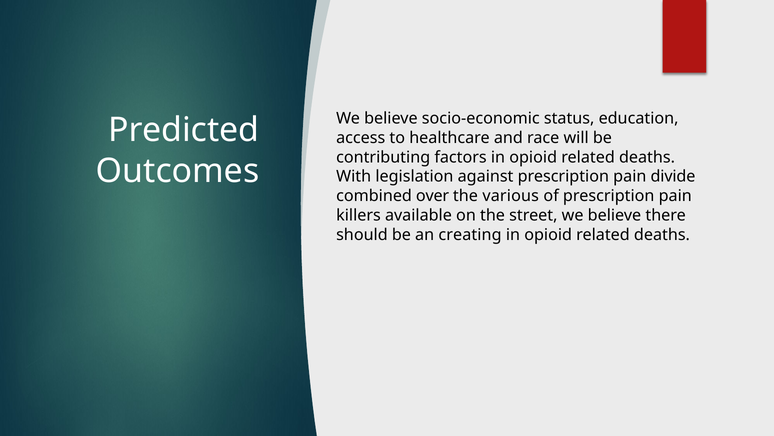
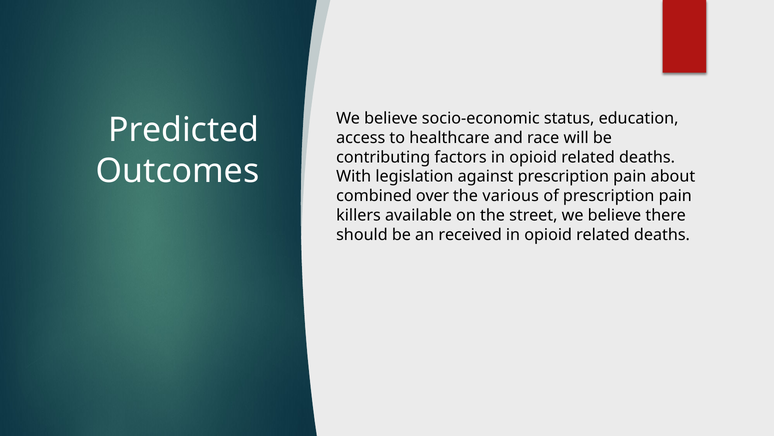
divide: divide -> about (673, 176)
creating: creating -> received (470, 235)
